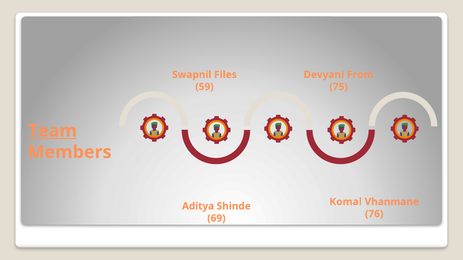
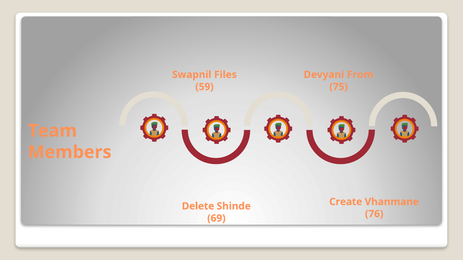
Team underline: present -> none (52, 131)
Komal: Komal -> Create (346, 202)
Aditya: Aditya -> Delete (198, 206)
